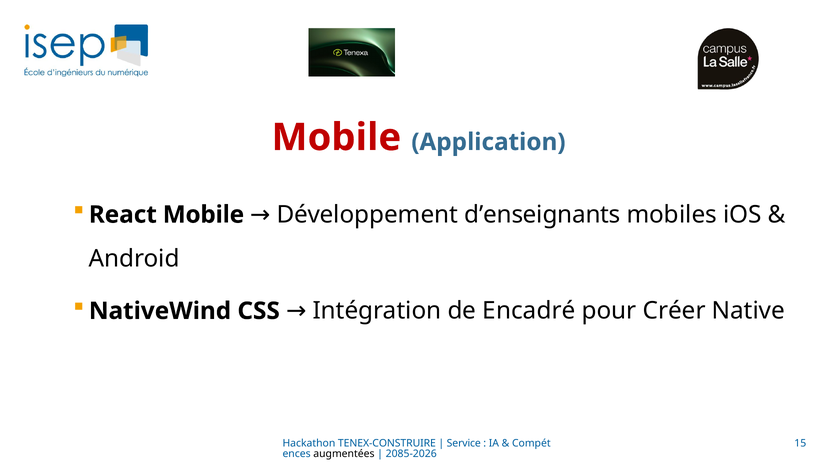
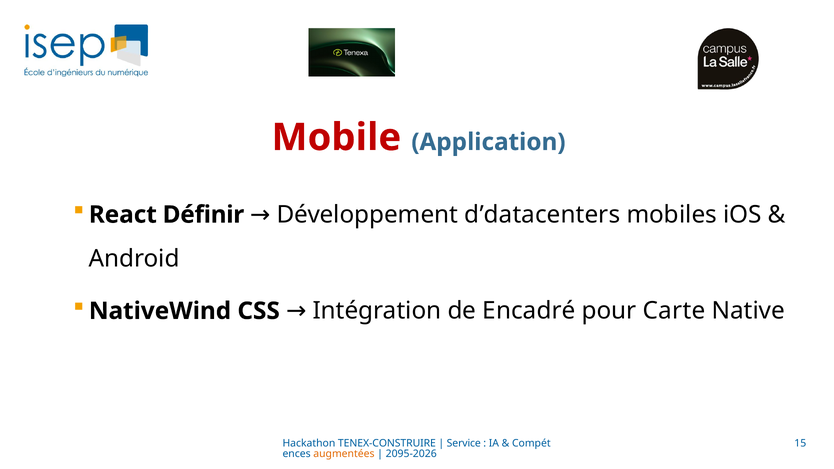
React Mobile: Mobile -> Définir (203, 215)
d’enseignants: d’enseignants -> d’datacenters (542, 215)
Créer: Créer -> Carte (674, 311)
augmentées colour: black -> orange (344, 454)
2085-2026: 2085-2026 -> 2095-2026 (411, 454)
